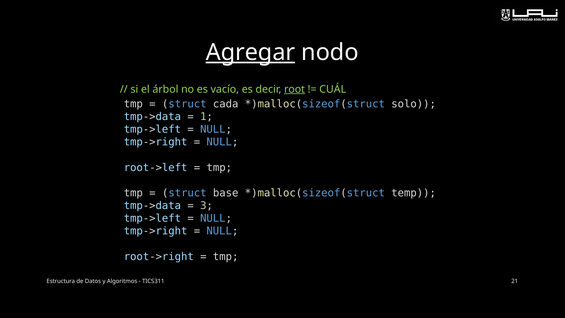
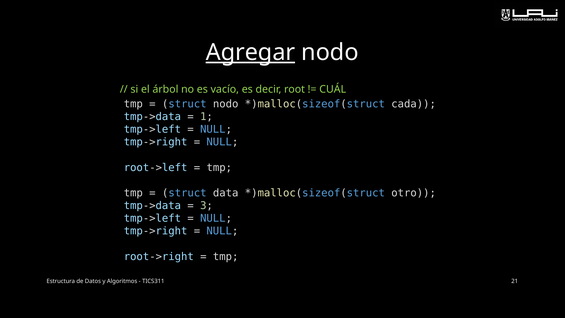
root underline: present -> none (295, 89)
struct cada: cada -> nodo (226, 104)
solo: solo -> cada (414, 104)
base: base -> data (226, 193)
temp: temp -> otro (414, 193)
